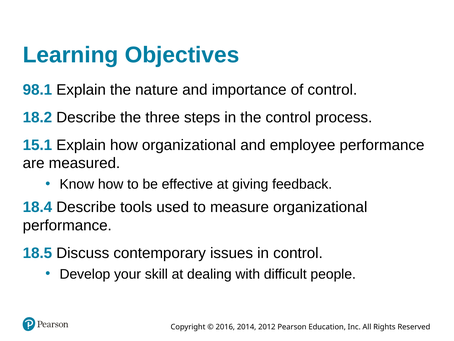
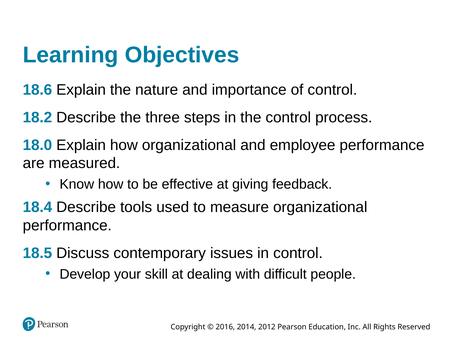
98.1: 98.1 -> 18.6 (37, 90)
15.1: 15.1 -> 18.0 (37, 145)
